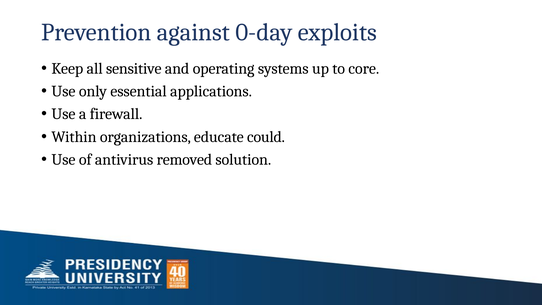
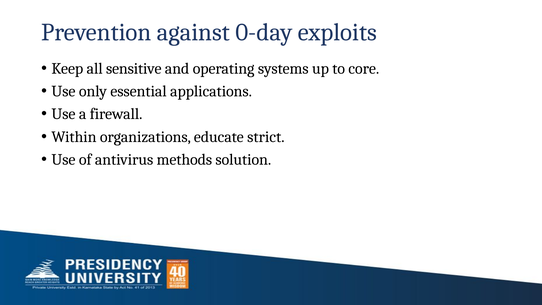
could: could -> strict (266, 137)
removed: removed -> methods (184, 159)
